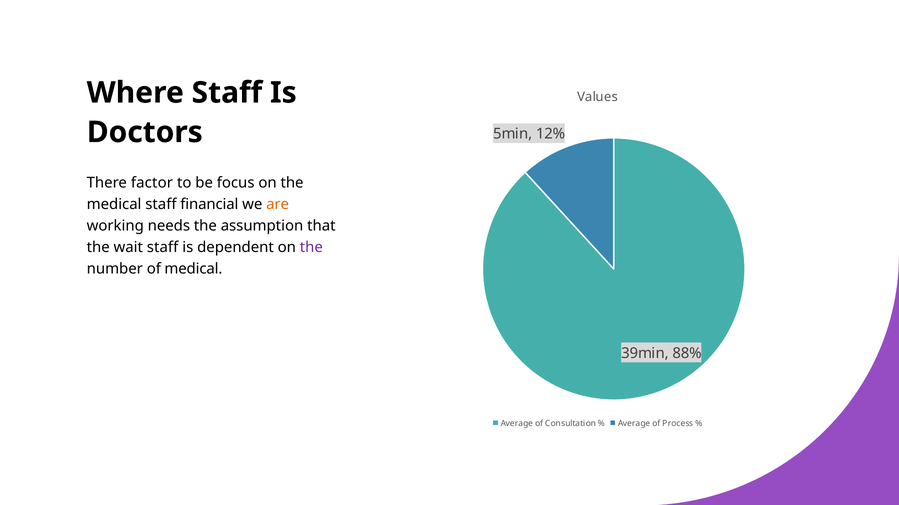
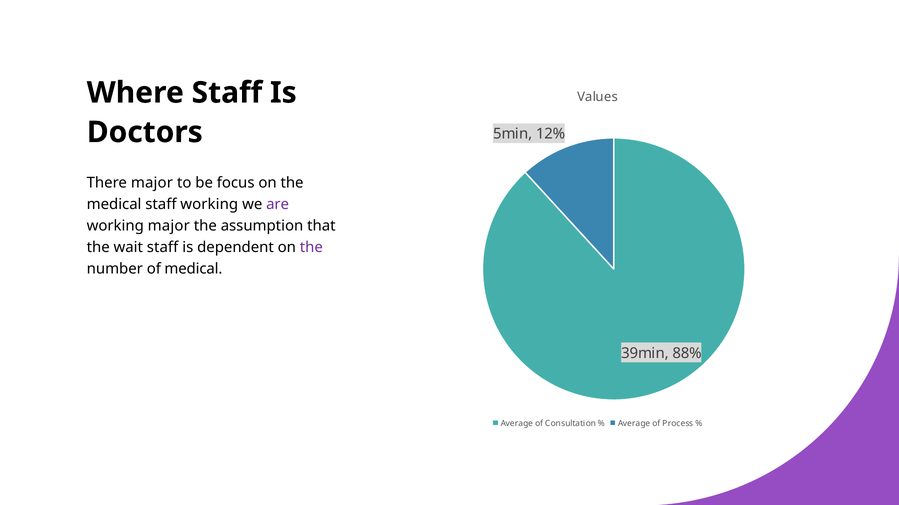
There factor: factor -> major (152, 183)
staff financial: financial -> working (209, 205)
are colour: orange -> purple (278, 205)
working needs: needs -> major (169, 226)
